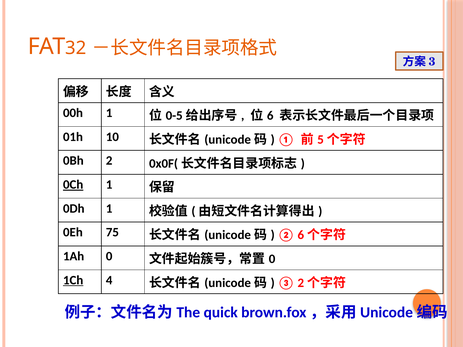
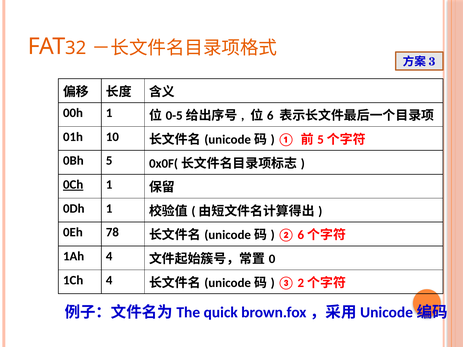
2: 2 -> 5 (109, 161)
75: 75 -> 78 (112, 233)
1Ah 0: 0 -> 4 (109, 256)
1Ch underline: present -> none (73, 280)
